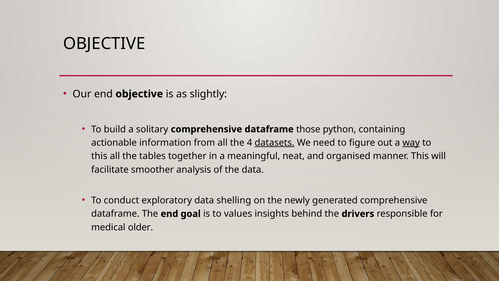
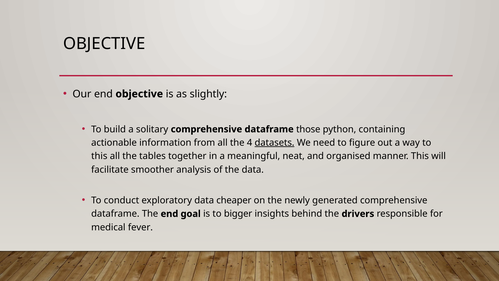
way underline: present -> none (411, 143)
shelling: shelling -> cheaper (234, 200)
values: values -> bigger (238, 214)
older: older -> fever (140, 227)
